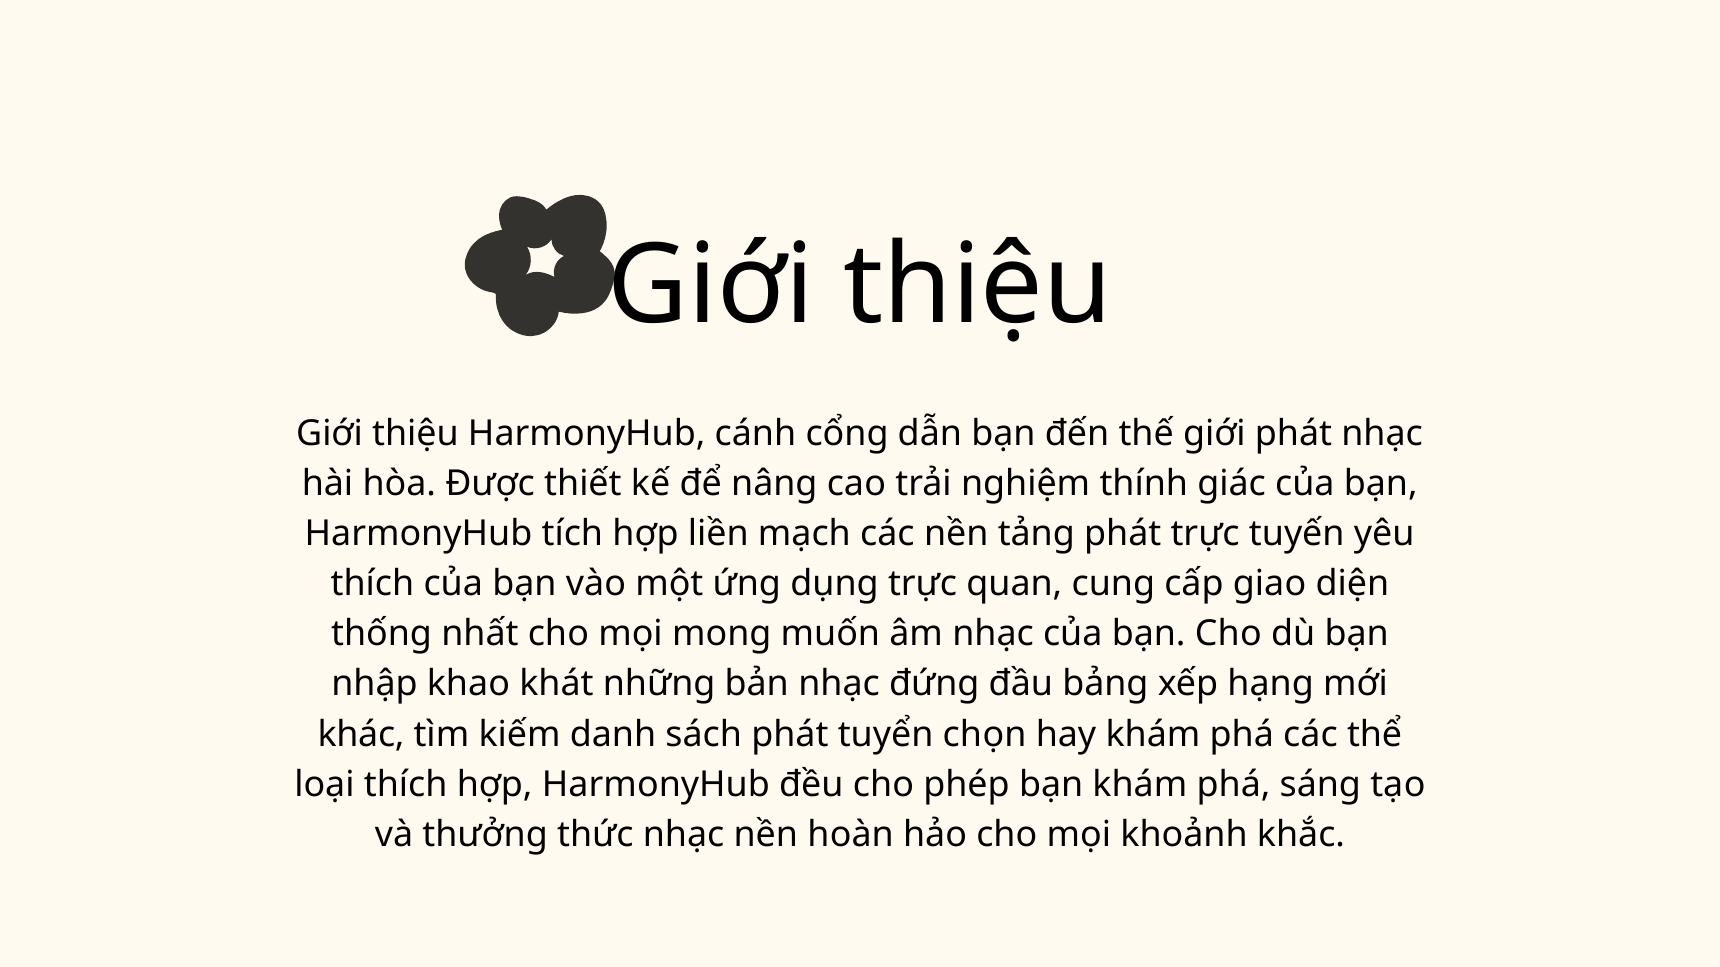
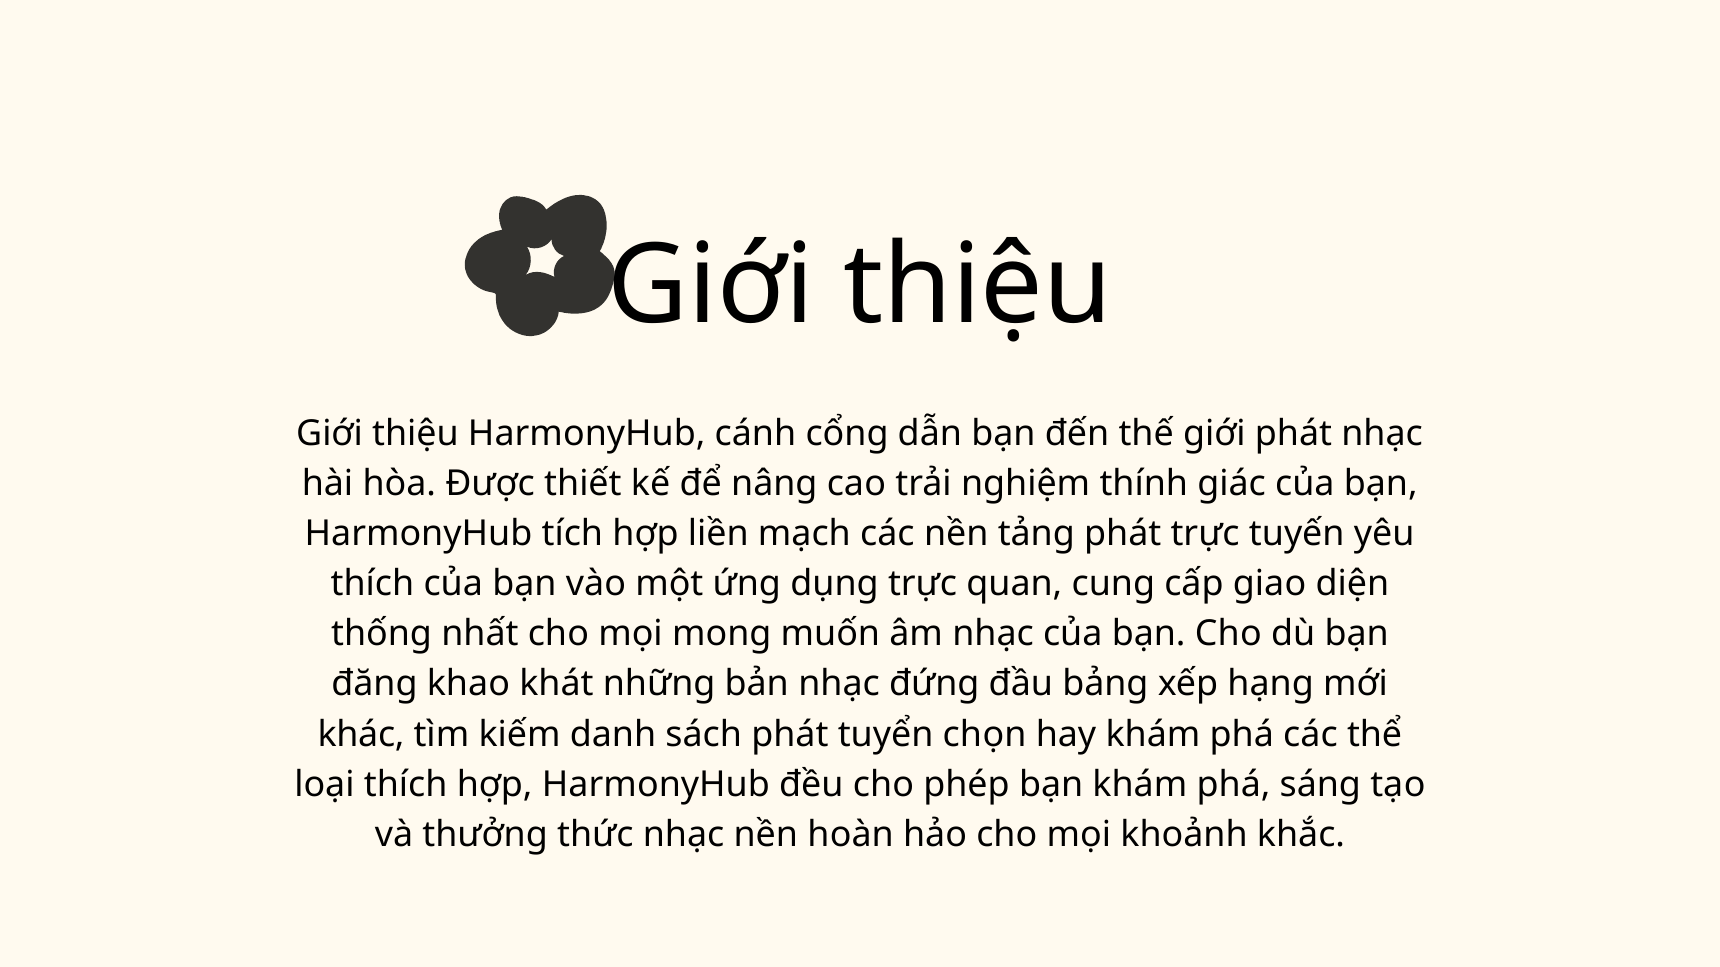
nhập: nhập -> đăng (374, 684)
